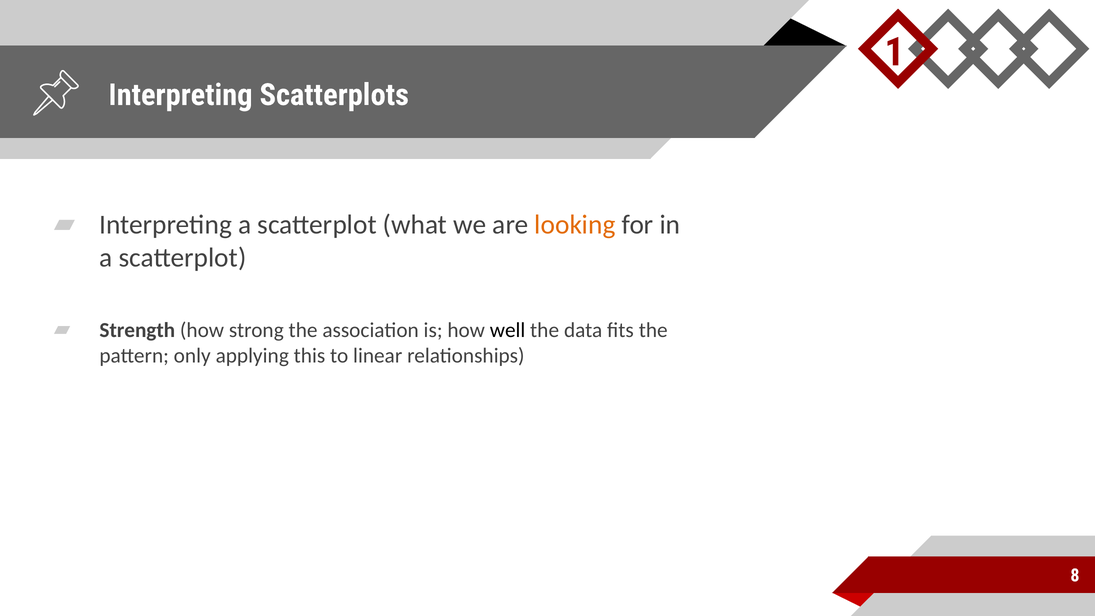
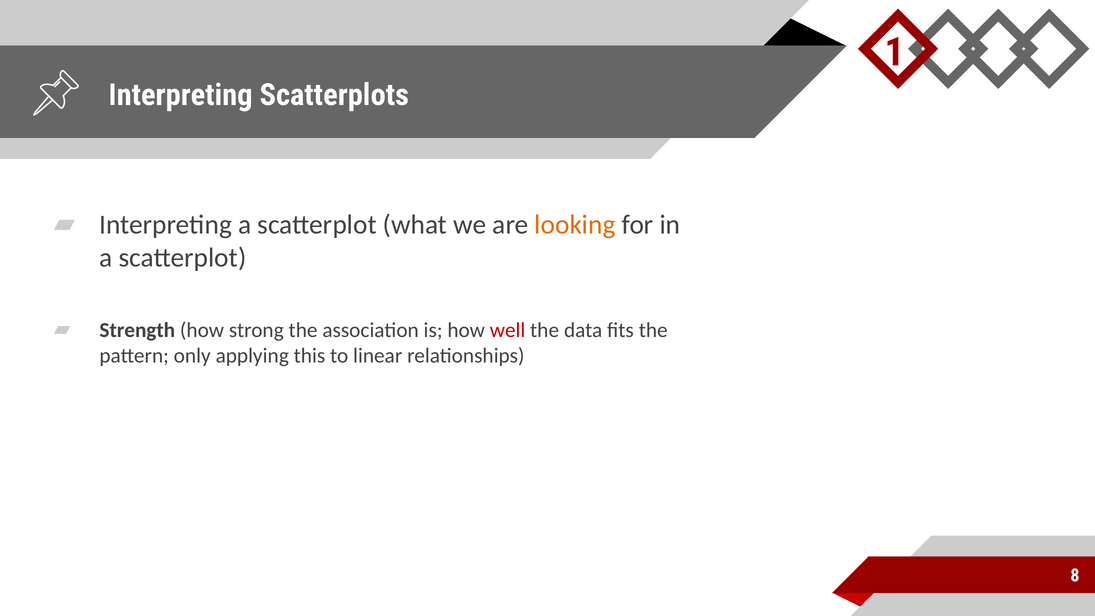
well colour: black -> red (508, 330)
